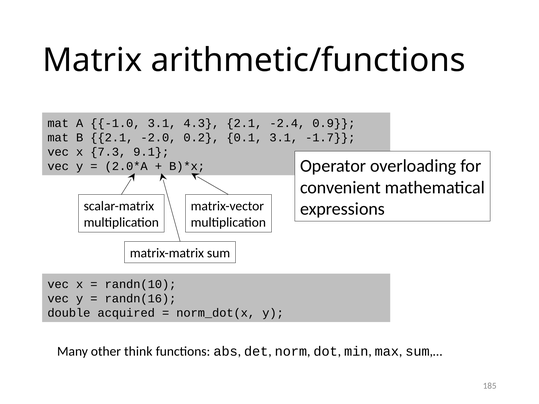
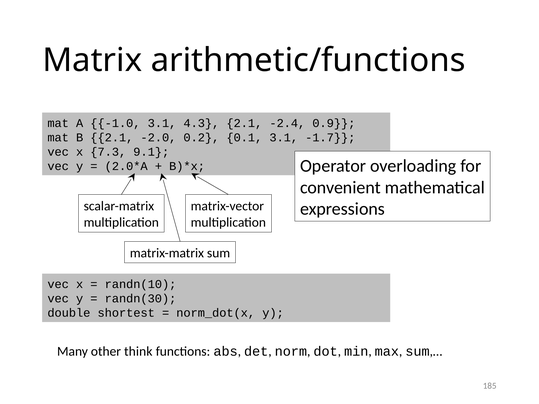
randn(16: randn(16 -> randn(30 (140, 299)
acquired: acquired -> shortest (126, 313)
